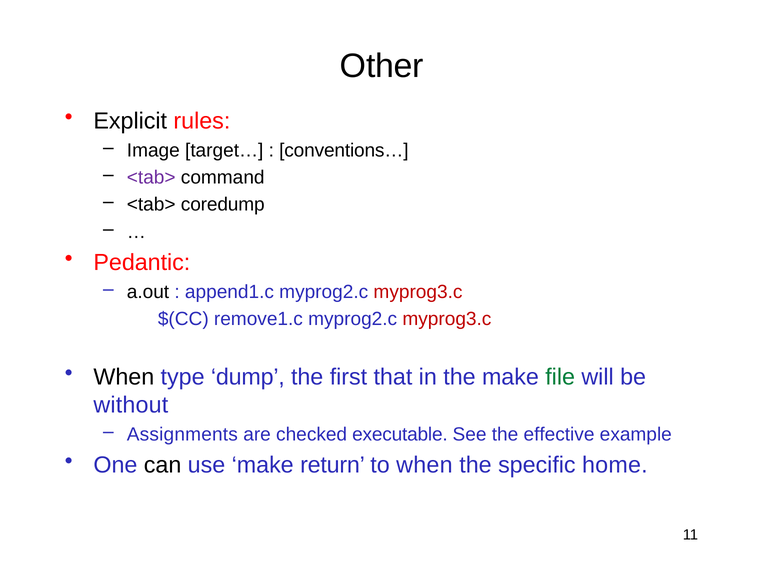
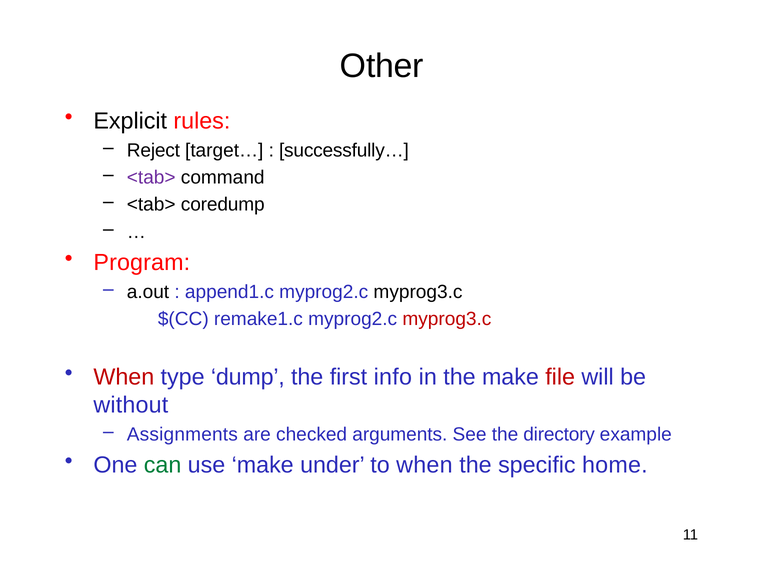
Image: Image -> Reject (153, 151)
conventions…: conventions… -> successfully… (344, 151)
Pedantic: Pedantic -> Program (142, 263)
myprog3.c colour: red -> black (418, 292)
remove1.c: remove1.c -> remake1.c (258, 319)
When colour: black -> red (124, 377)
that: that -> info (393, 377)
file colour: green -> red (560, 377)
executable: executable -> arguments (400, 434)
effective: effective -> directory (559, 434)
can colour: black -> green (163, 465)
return: return -> under (332, 465)
